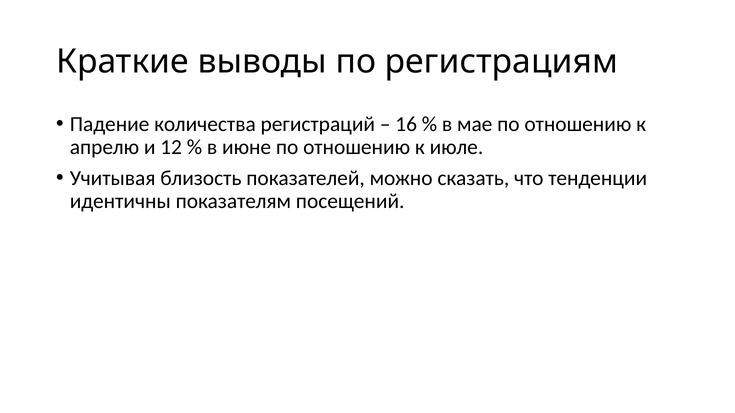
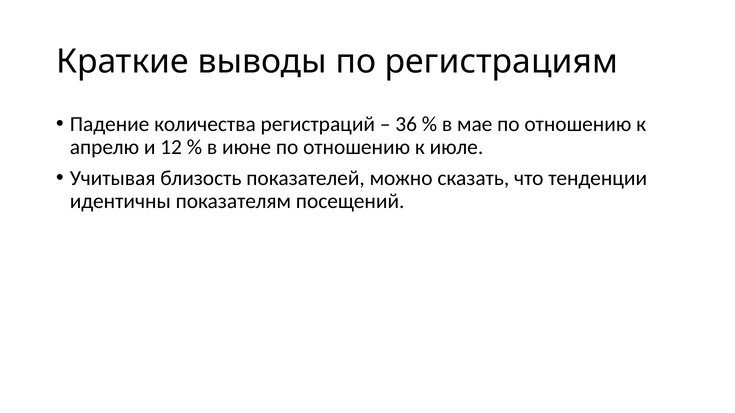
16: 16 -> 36 (406, 124)
